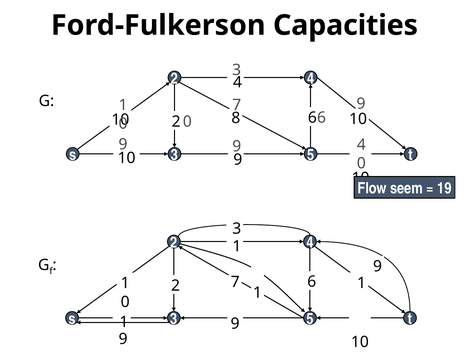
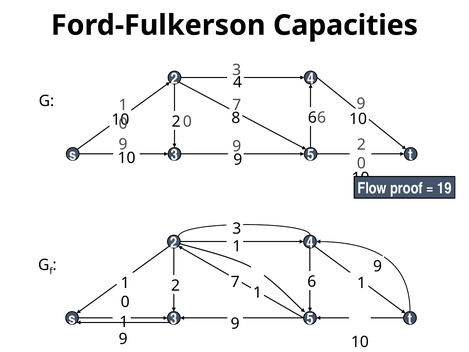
9 4: 4 -> 2 (361, 144)
seem: seem -> proof (406, 188)
